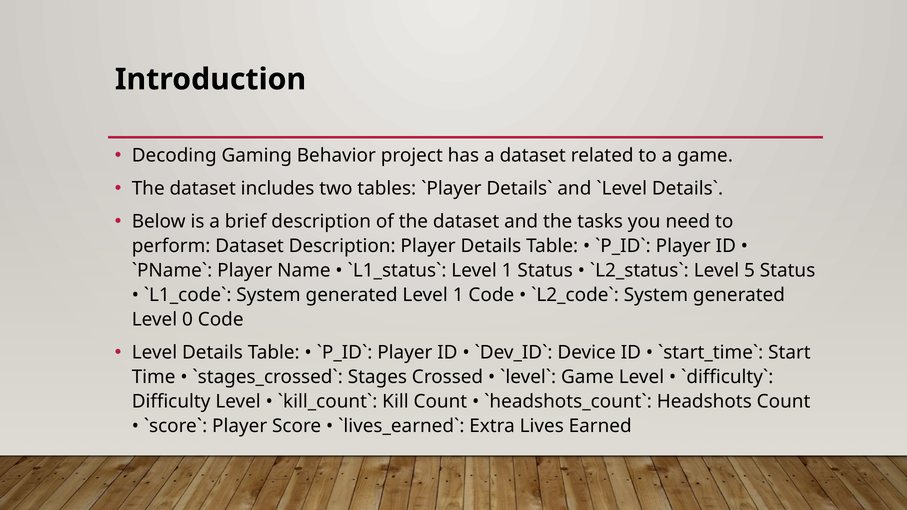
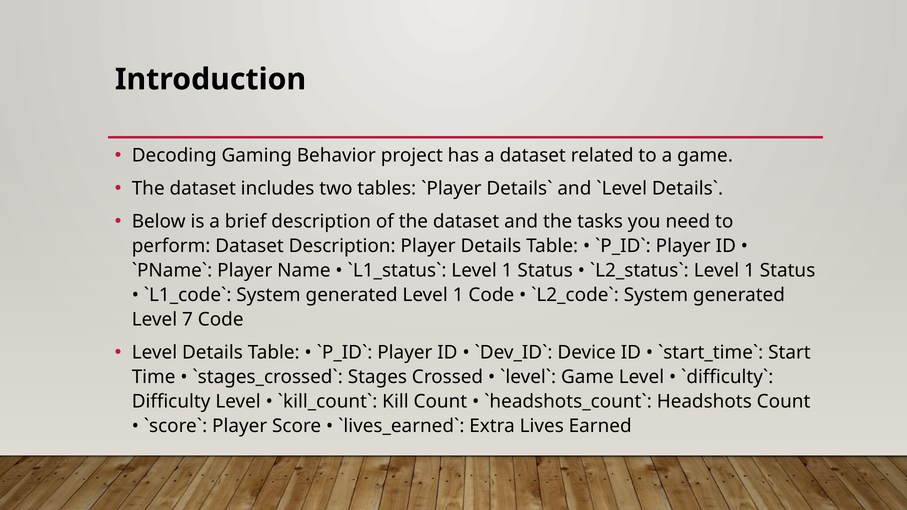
5: 5 -> 1 (749, 271)
0: 0 -> 7 (187, 320)
